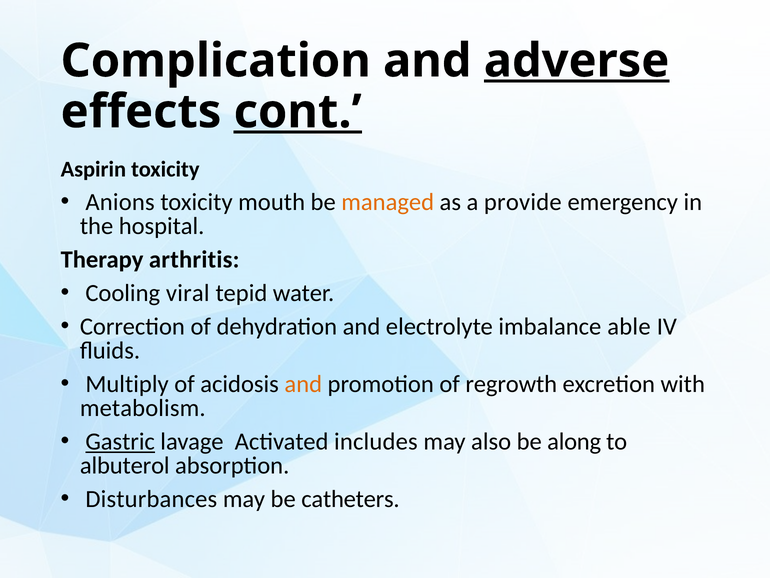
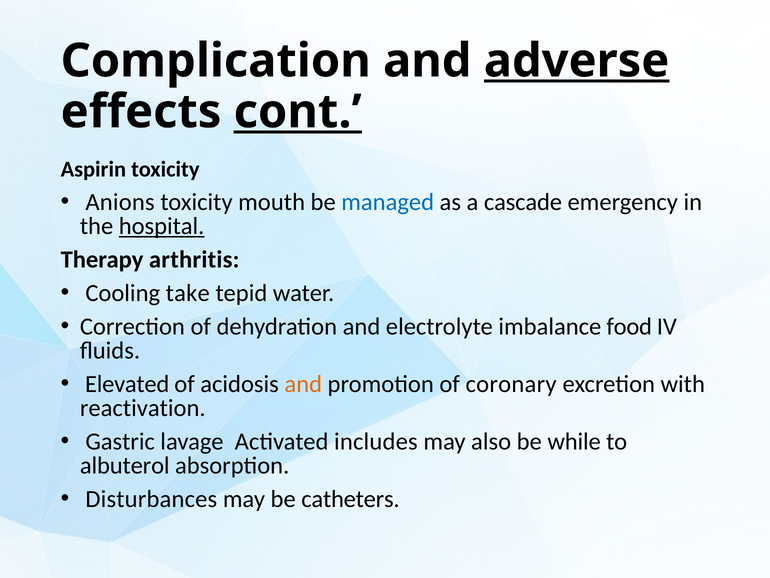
managed colour: orange -> blue (388, 202)
provide: provide -> cascade (523, 202)
hospital underline: none -> present (162, 226)
viral: viral -> take (188, 293)
able: able -> food (629, 326)
Multiply: Multiply -> Elevated (127, 384)
regrowth: regrowth -> coronary (511, 384)
metabolism: metabolism -> reactivation (143, 408)
Gastric underline: present -> none (120, 441)
along: along -> while (574, 441)
